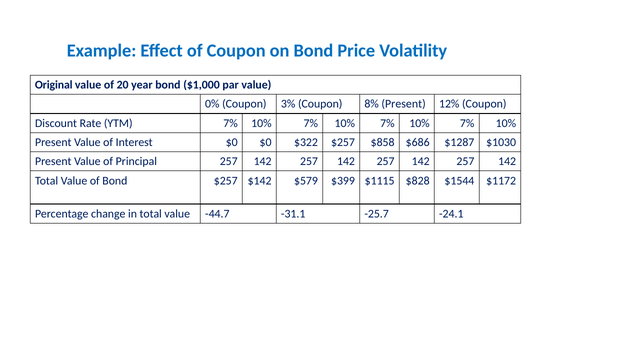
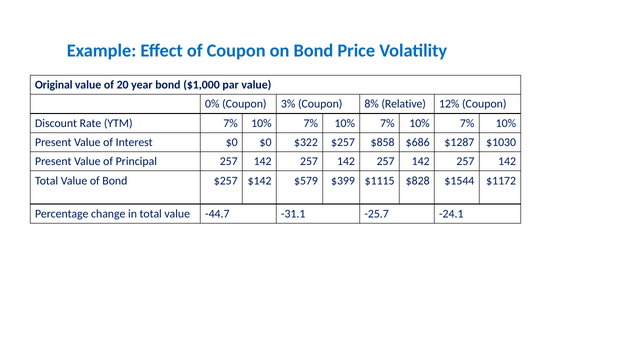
8% Present: Present -> Relative (404, 104)
